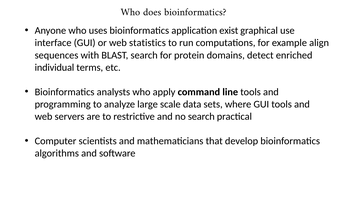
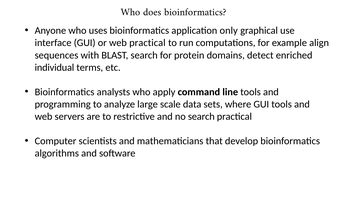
exist: exist -> only (229, 31)
web statistics: statistics -> practical (147, 43)
